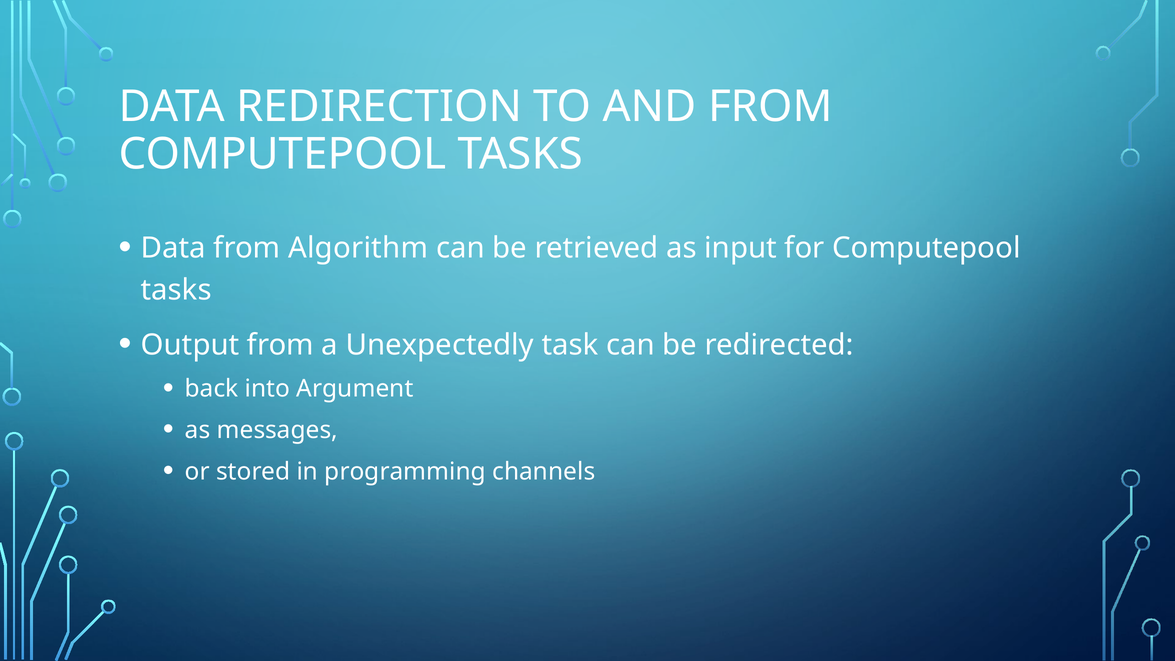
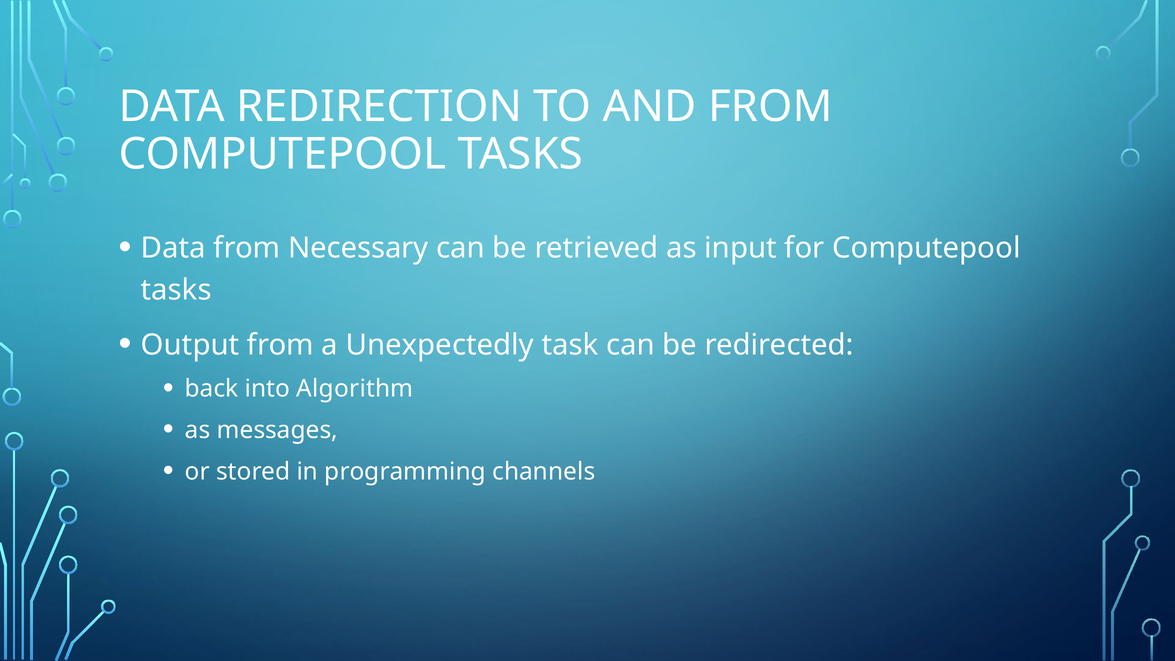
Algorithm: Algorithm -> Necessary (358, 248)
Argument: Argument -> Algorithm (355, 389)
